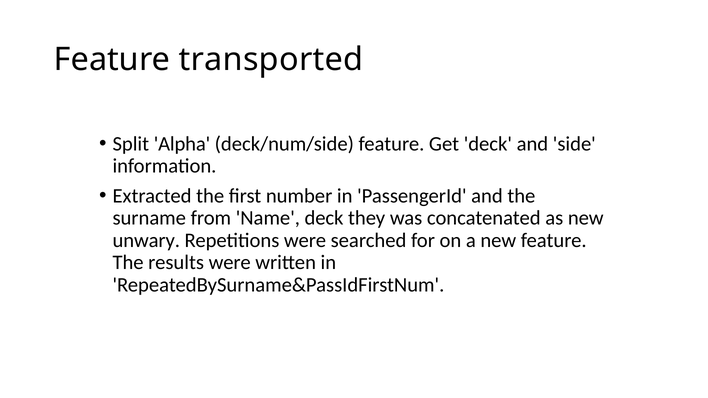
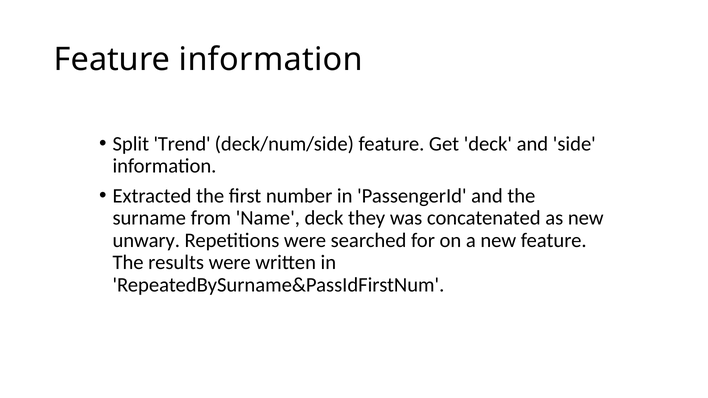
Feature transported: transported -> information (271, 60)
Alpha: Alpha -> Trend (182, 144)
